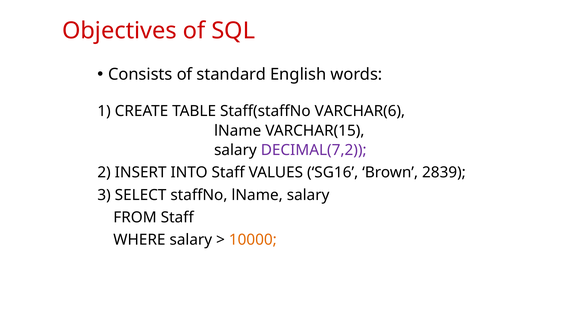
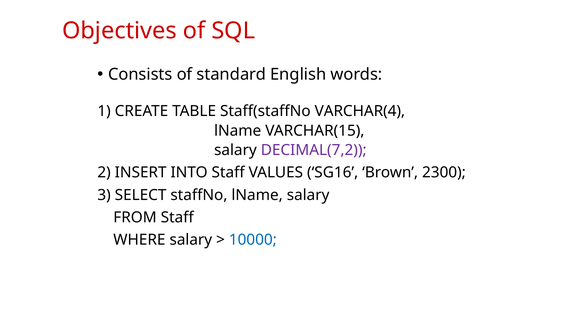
VARCHAR(6: VARCHAR(6 -> VARCHAR(4 (360, 111)
2839: 2839 -> 2300 (444, 173)
10000 colour: orange -> blue (253, 240)
